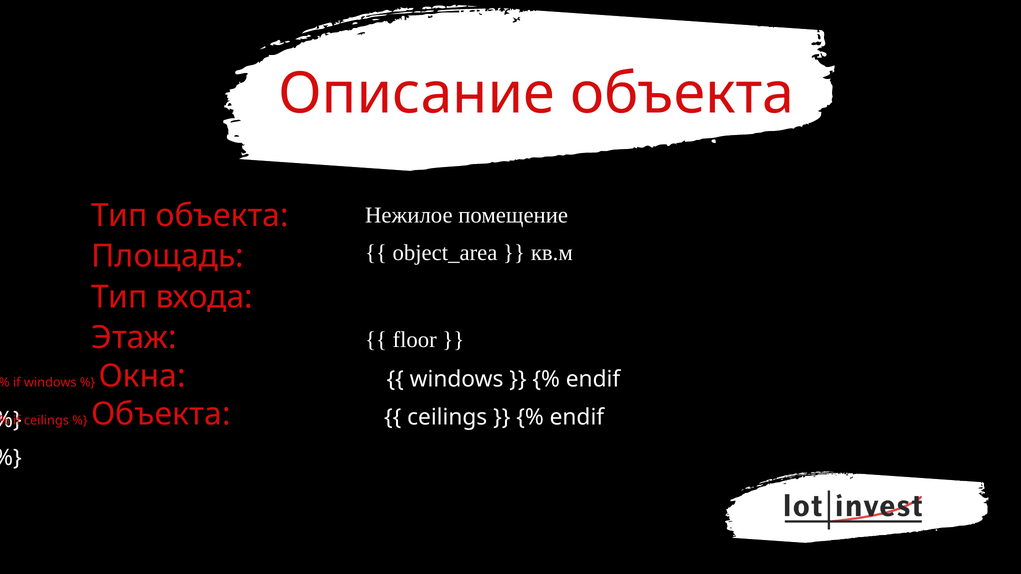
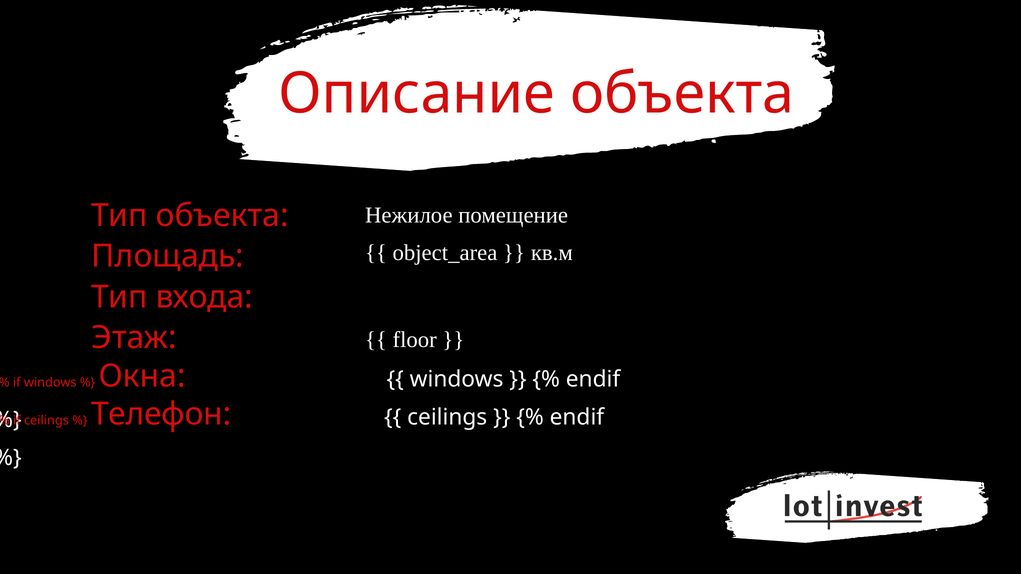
Объекта: Объекта -> Телефон (161, 414)
